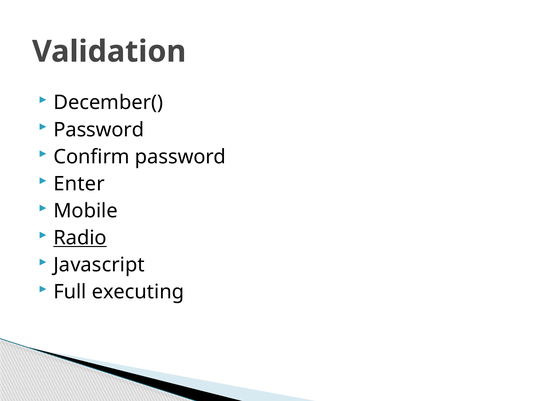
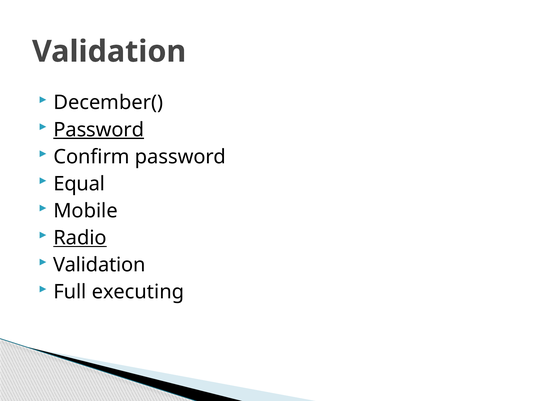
Password underline: none -> present (99, 130)
Enter: Enter -> Equal (79, 184)
Javascript: Javascript -> Validation (99, 265)
